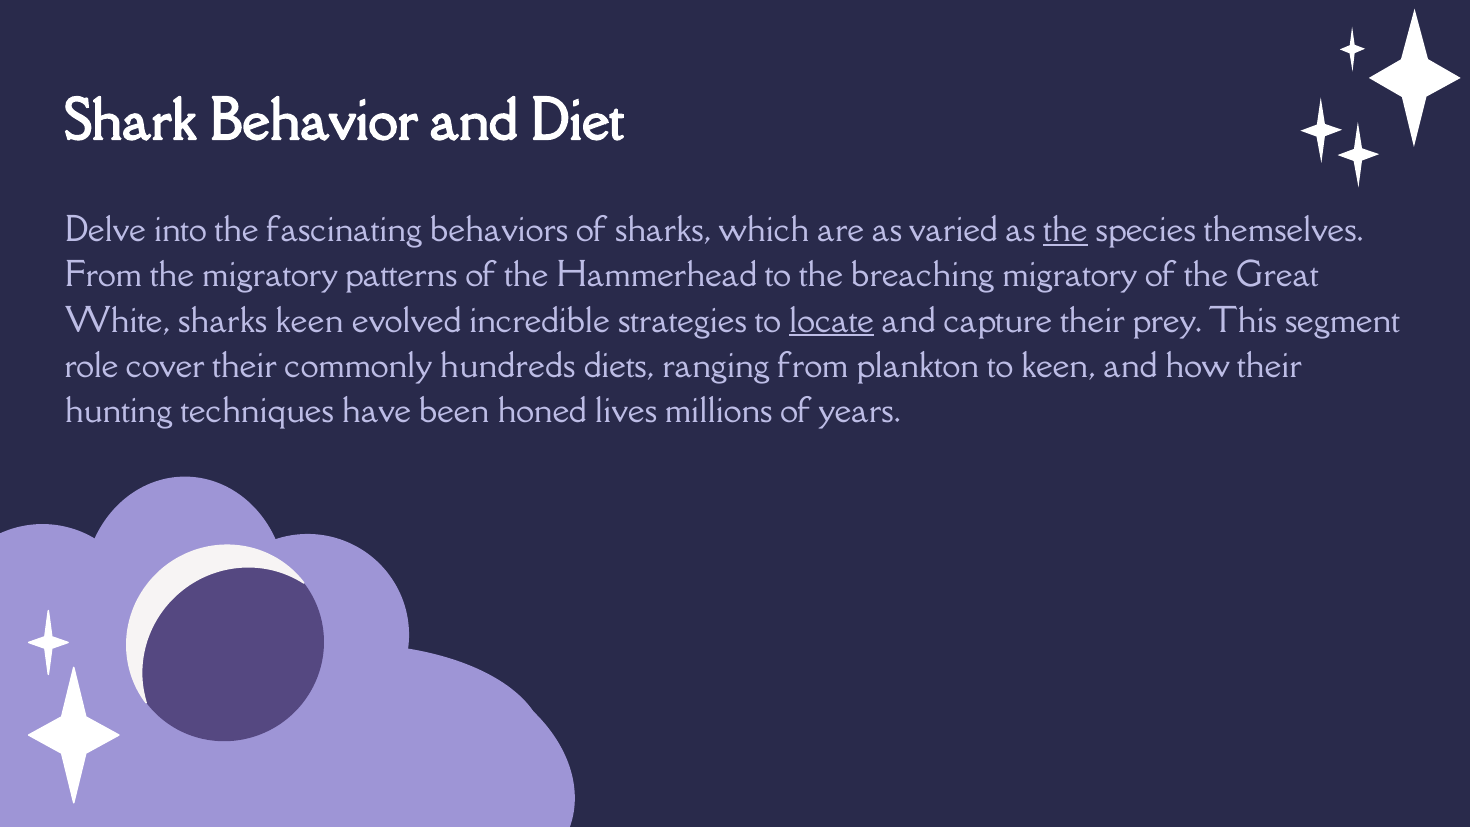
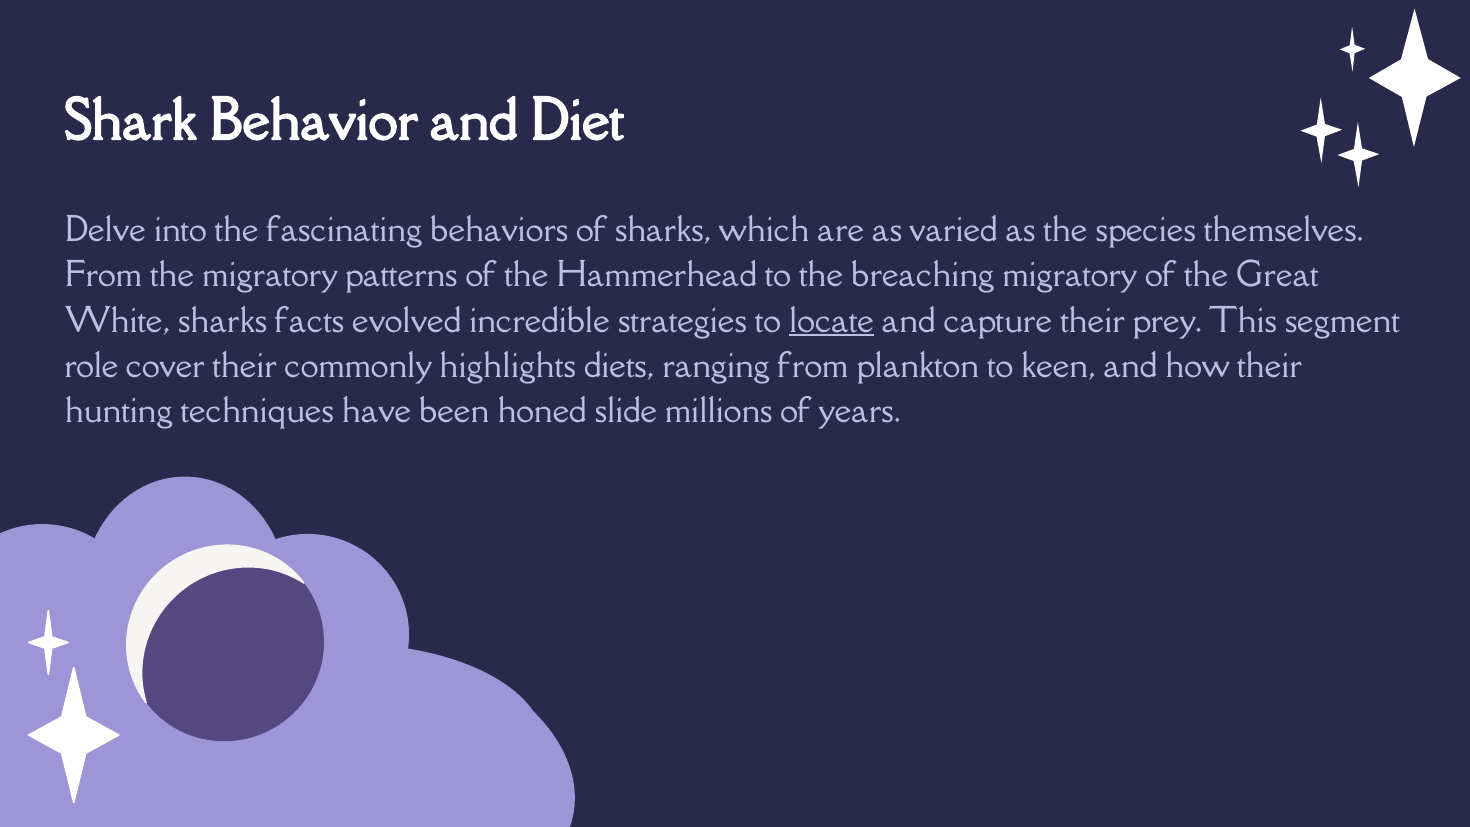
the underline: present -> none (1065, 231)
sharks keen: keen -> facts (310, 321)
hundreds: hundreds -> highlights (508, 366)
lives: lives -> slide (626, 411)
